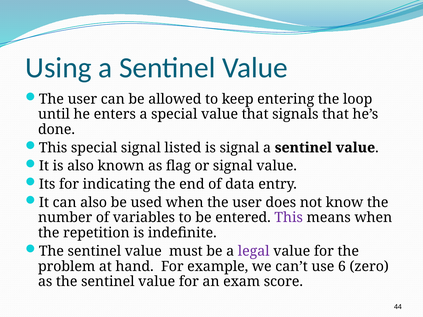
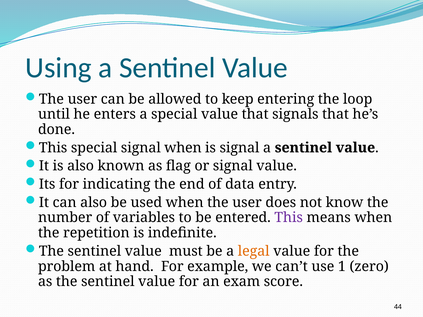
signal listed: listed -> when (183, 148)
legal colour: purple -> orange (254, 251)
6: 6 -> 1 (342, 267)
